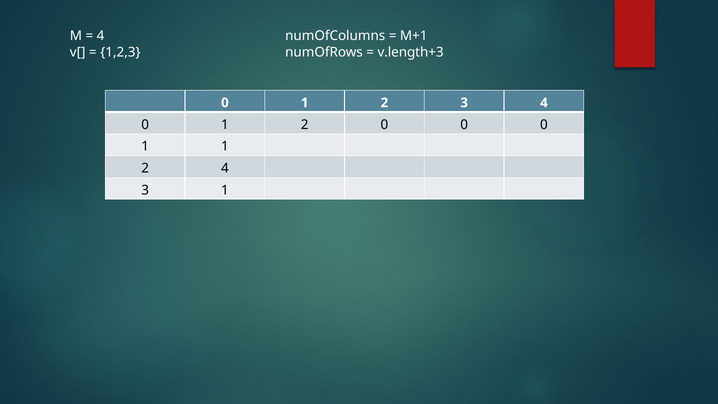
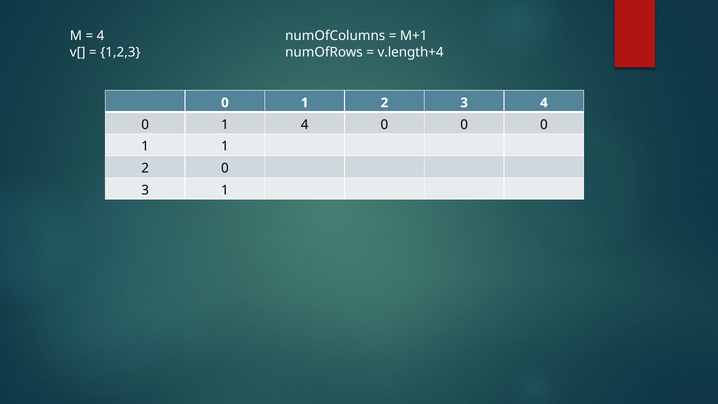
v.length+3: v.length+3 -> v.length+4 (411, 52)
2: 2 -> 4 (305, 125)
2 4: 4 -> 0 (225, 168)
